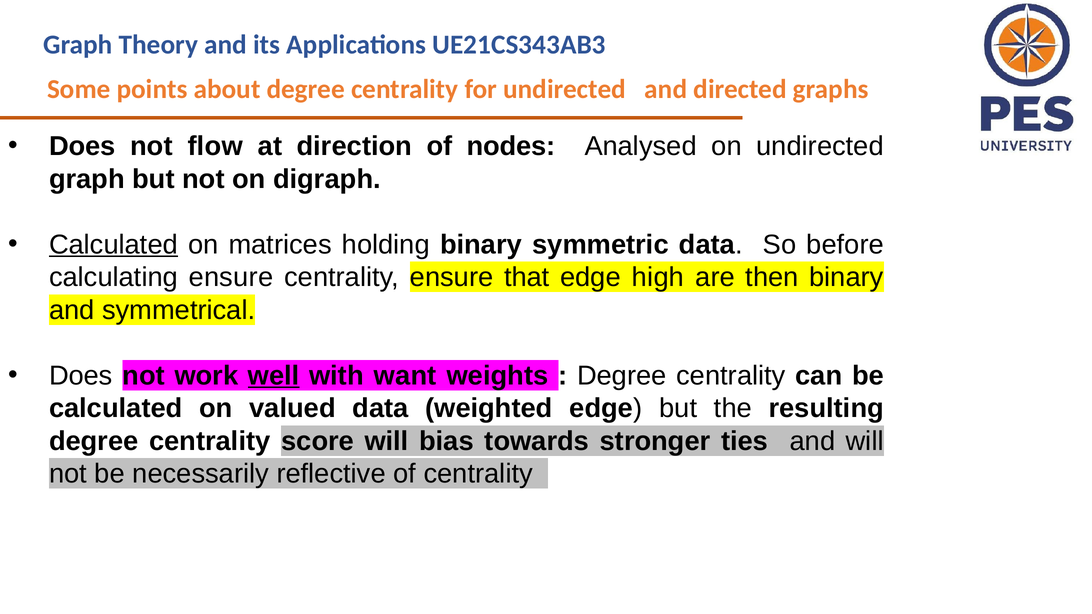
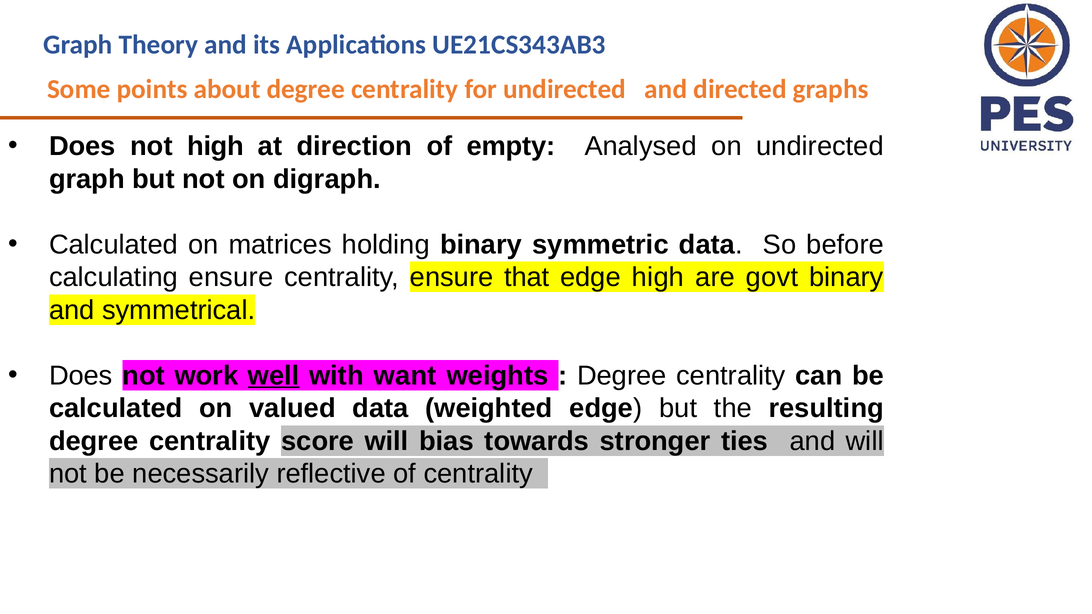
not flow: flow -> high (216, 146)
nodes: nodes -> empty (511, 146)
Calculated underline: present -> none (113, 245)
then: then -> govt (772, 278)
